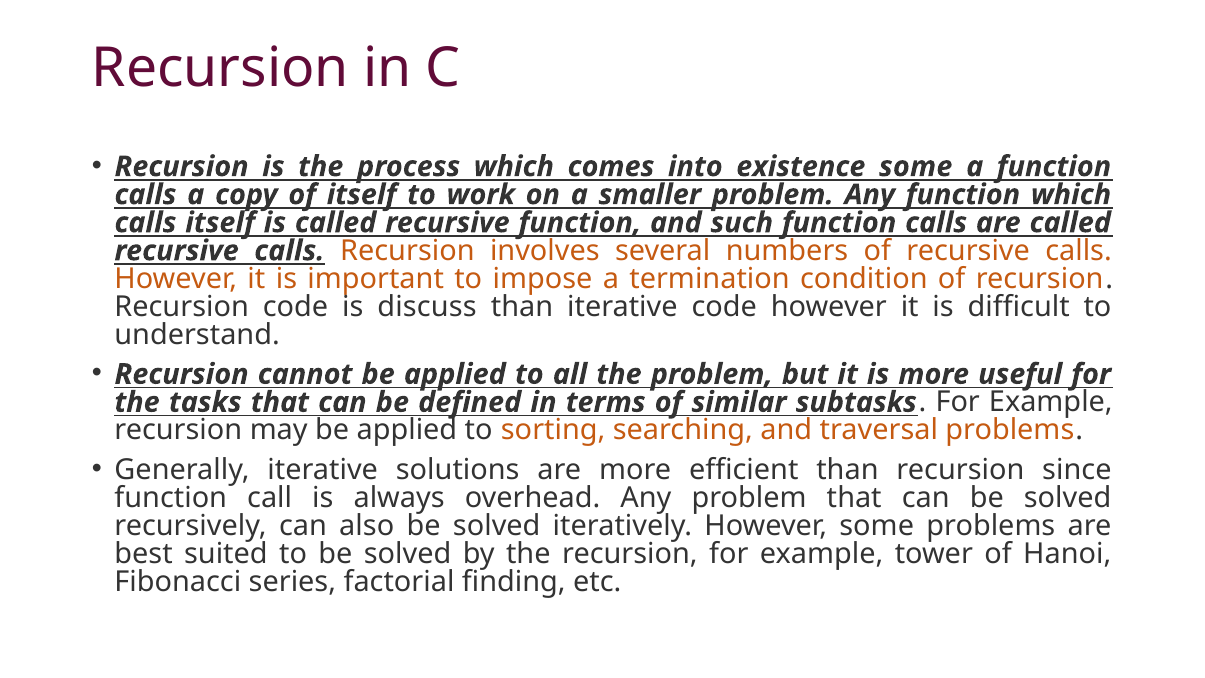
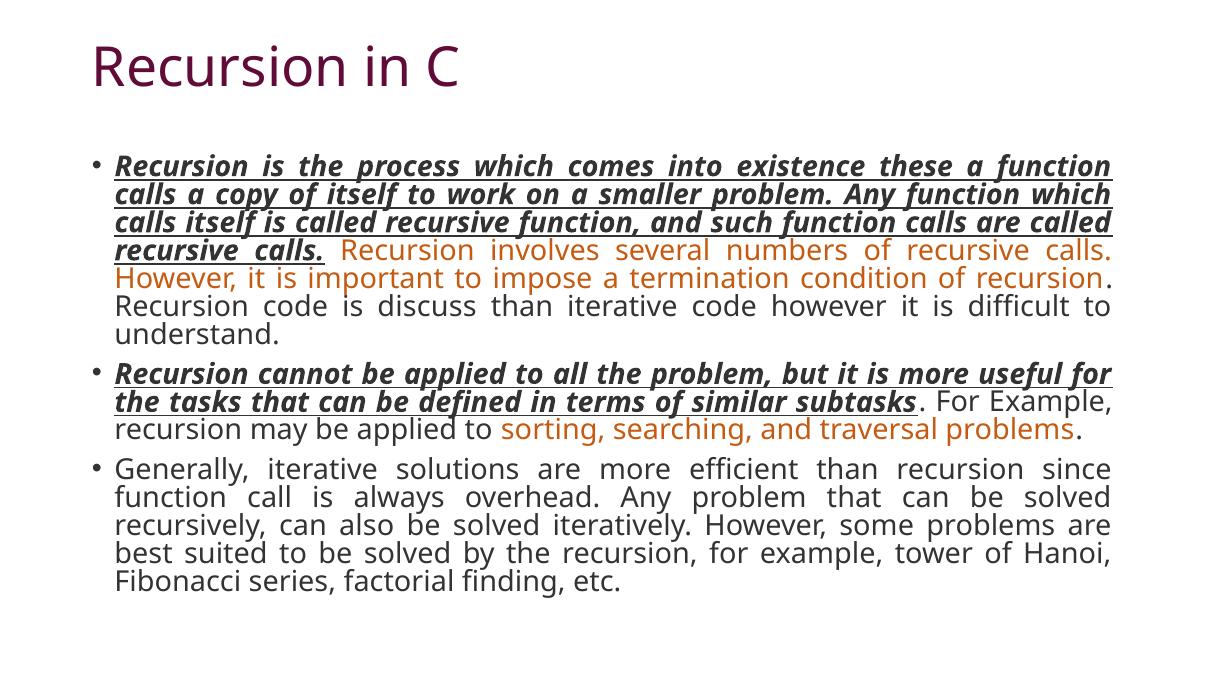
existence some: some -> these (916, 167)
